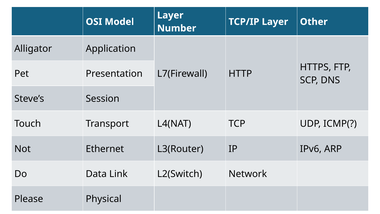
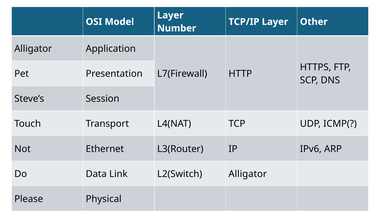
L2(Switch Network: Network -> Alligator (248, 174)
